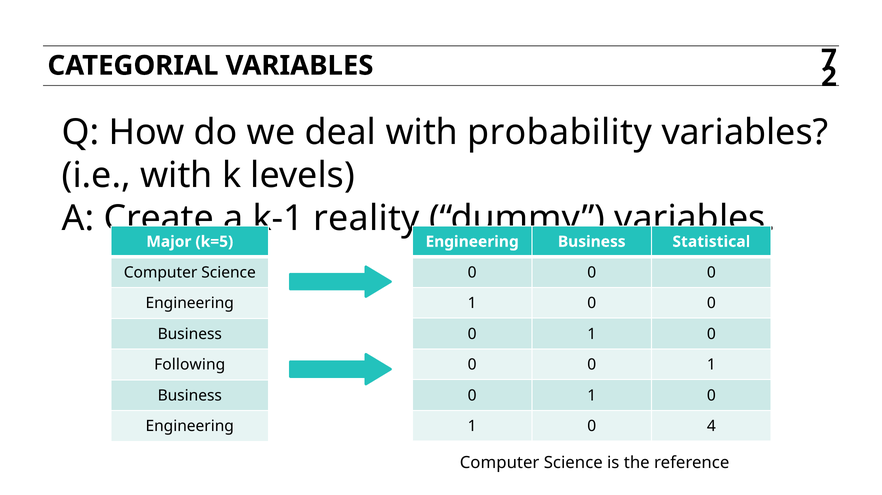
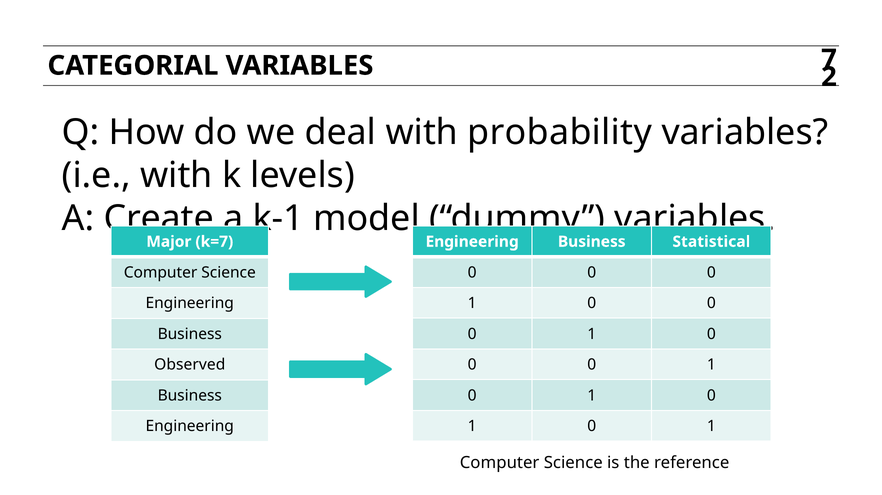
reality: reality -> model (367, 218)
k=5: k=5 -> k=7 (214, 242)
Following: Following -> Observed (190, 365)
4: 4 -> 1 (711, 426)
